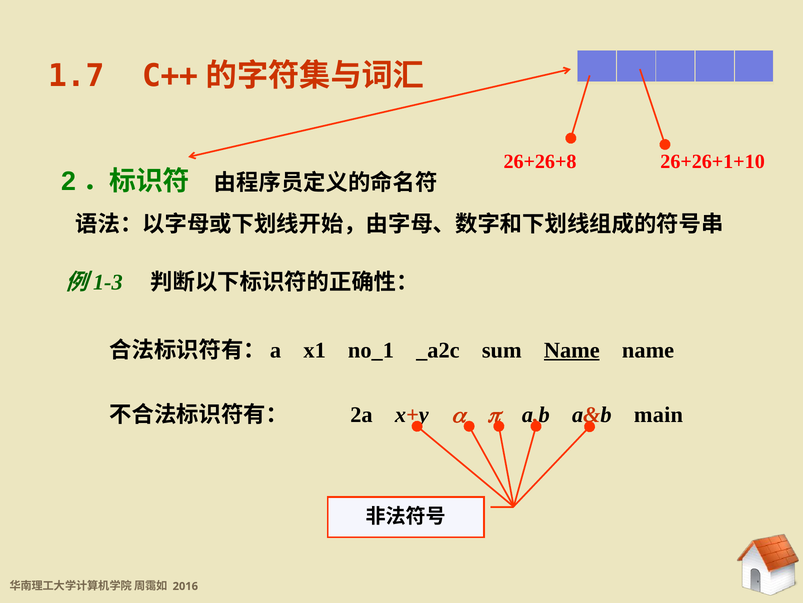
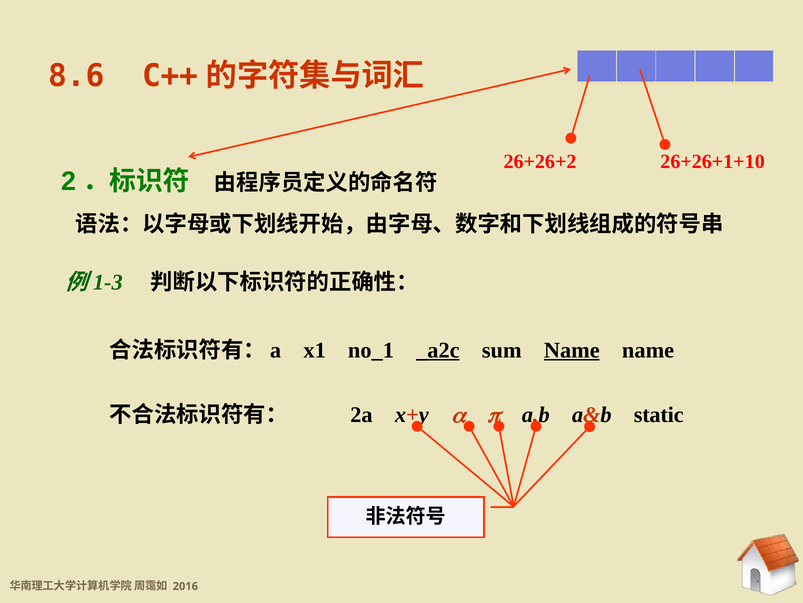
1.7: 1.7 -> 8.6 (76, 76)
26+26+8: 26+26+8 -> 26+26+2 (540, 162)
_a2c underline: none -> present (438, 350)
main: main -> static (659, 414)
